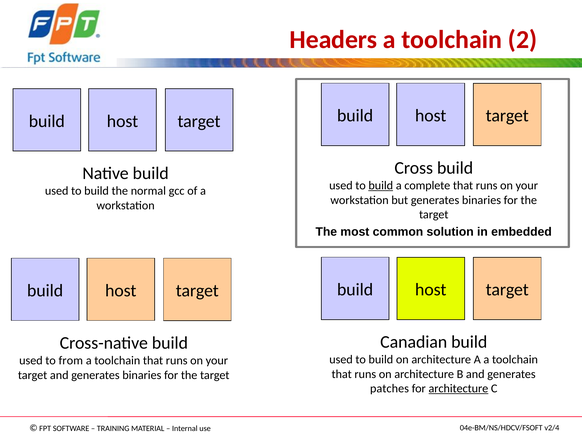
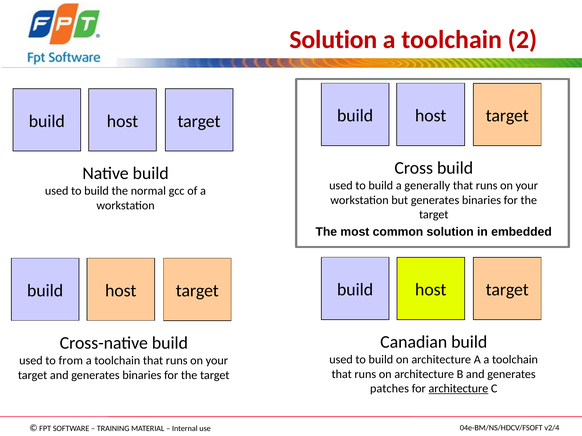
Headers: Headers -> Solution (333, 40)
build underline: present -> none (381, 186)
complete: complete -> generally (427, 186)
